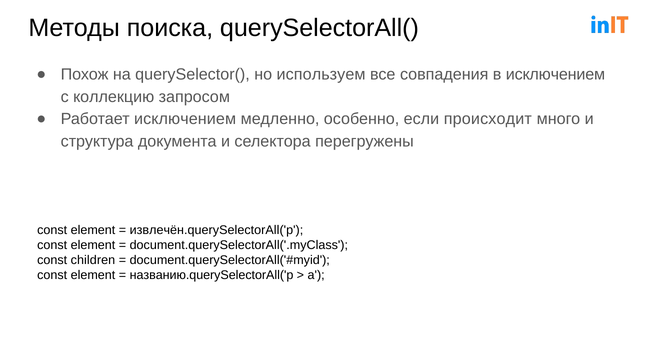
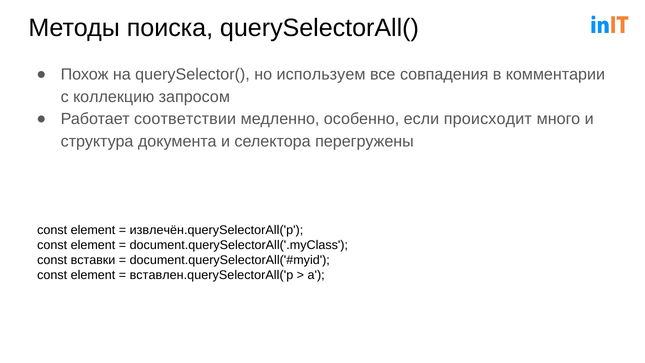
в исключением: исключением -> комментарии (555, 75)
Работает исключением: исключением -> соответствии (185, 119)
children: children -> вставки (93, 260)
названию.querySelectorAll('p: названию.querySelectorAll('p -> вставлен.querySelectorAll('p (211, 275)
